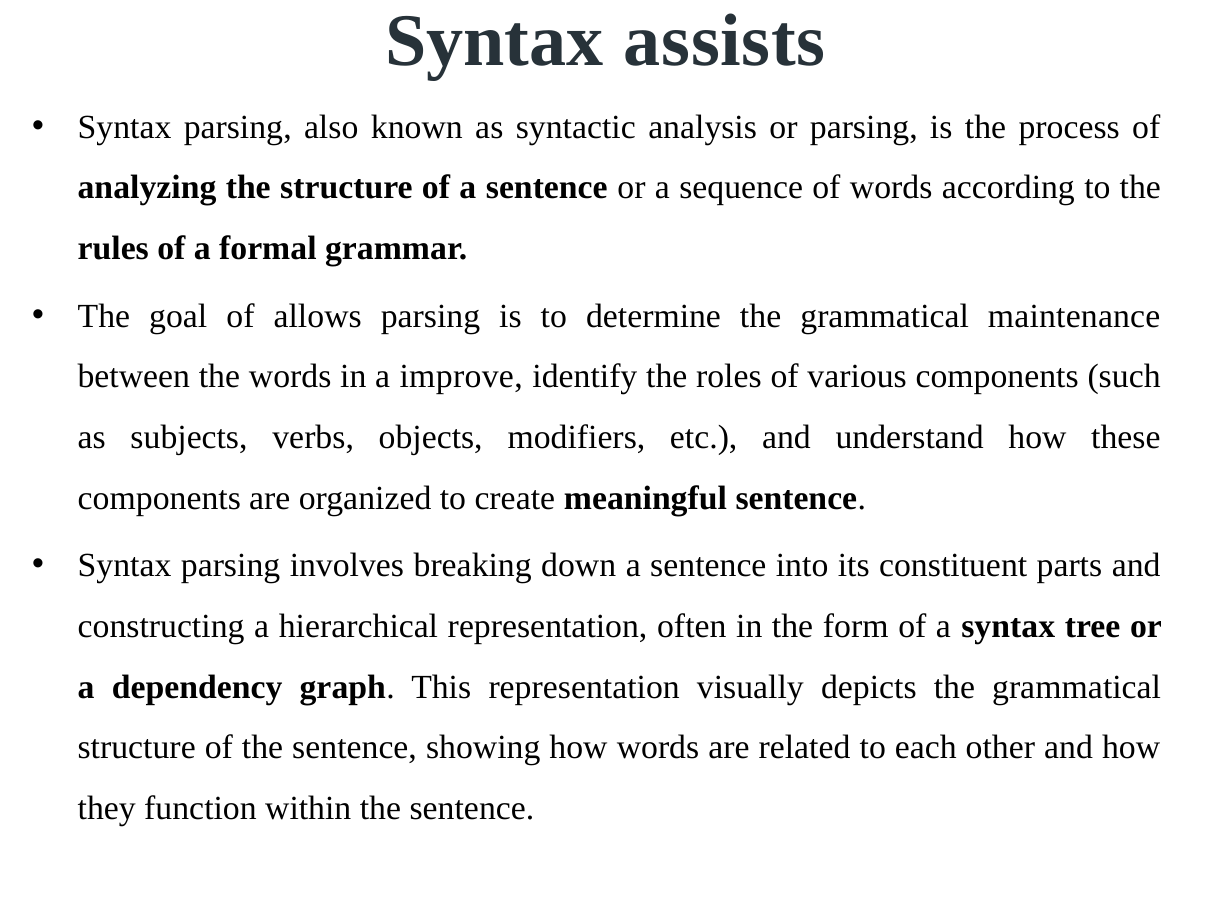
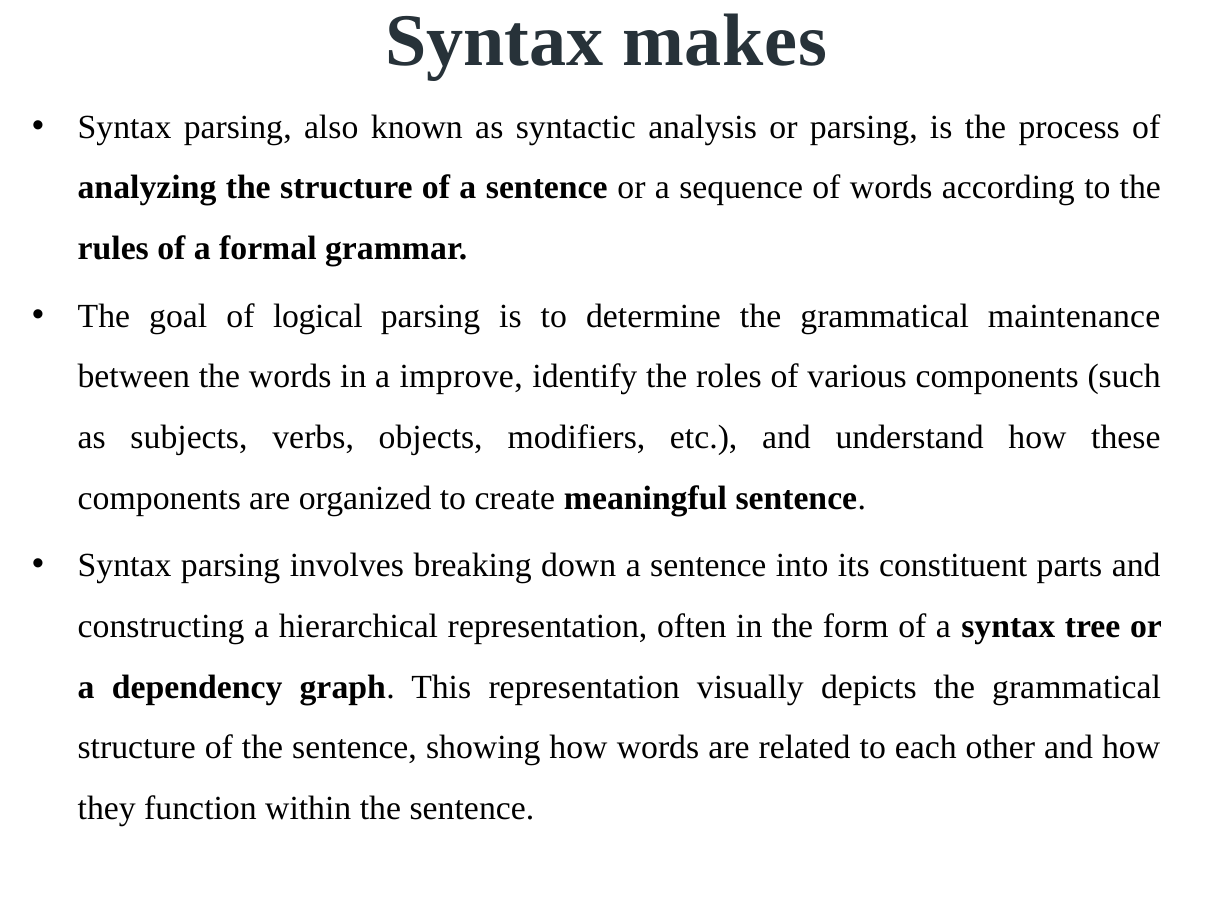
assists: assists -> makes (725, 41)
allows: allows -> logical (318, 316)
